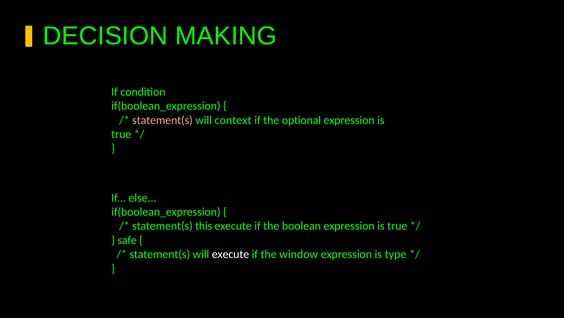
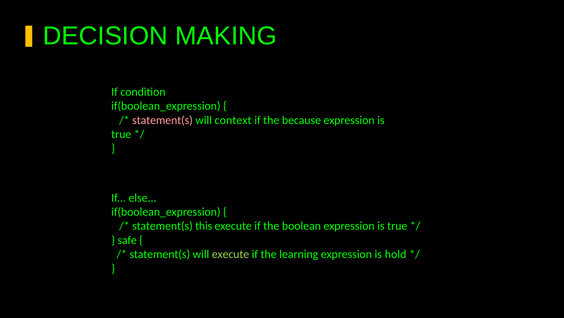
optional: optional -> because (301, 120)
execute colour: white -> light green (231, 254)
window: window -> learning (299, 254)
type: type -> hold (396, 254)
